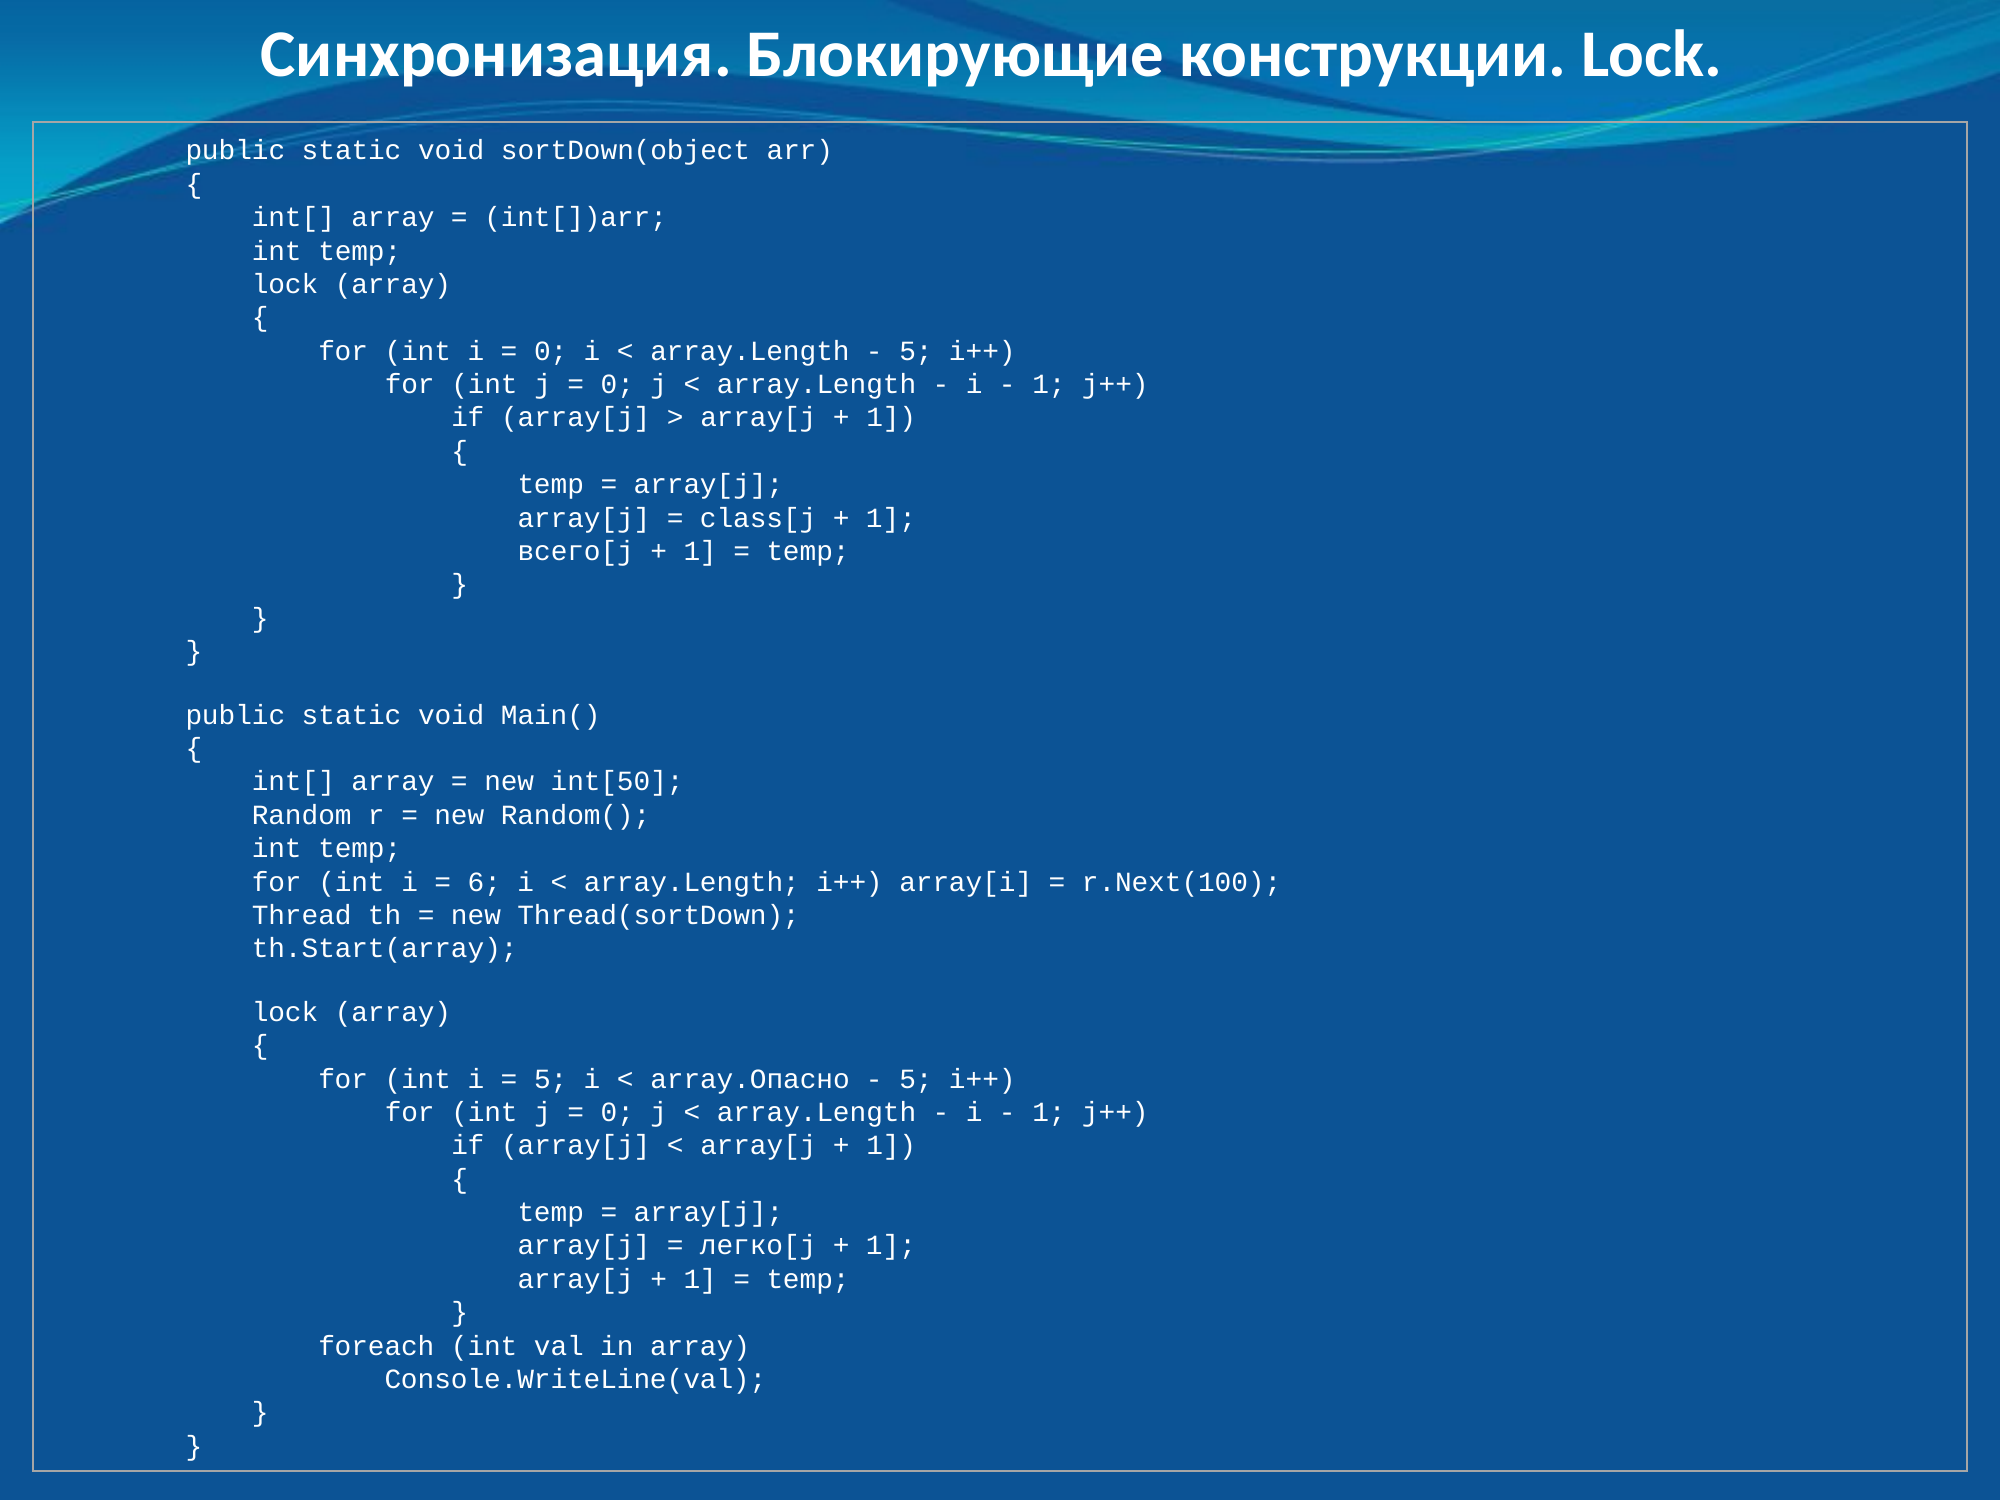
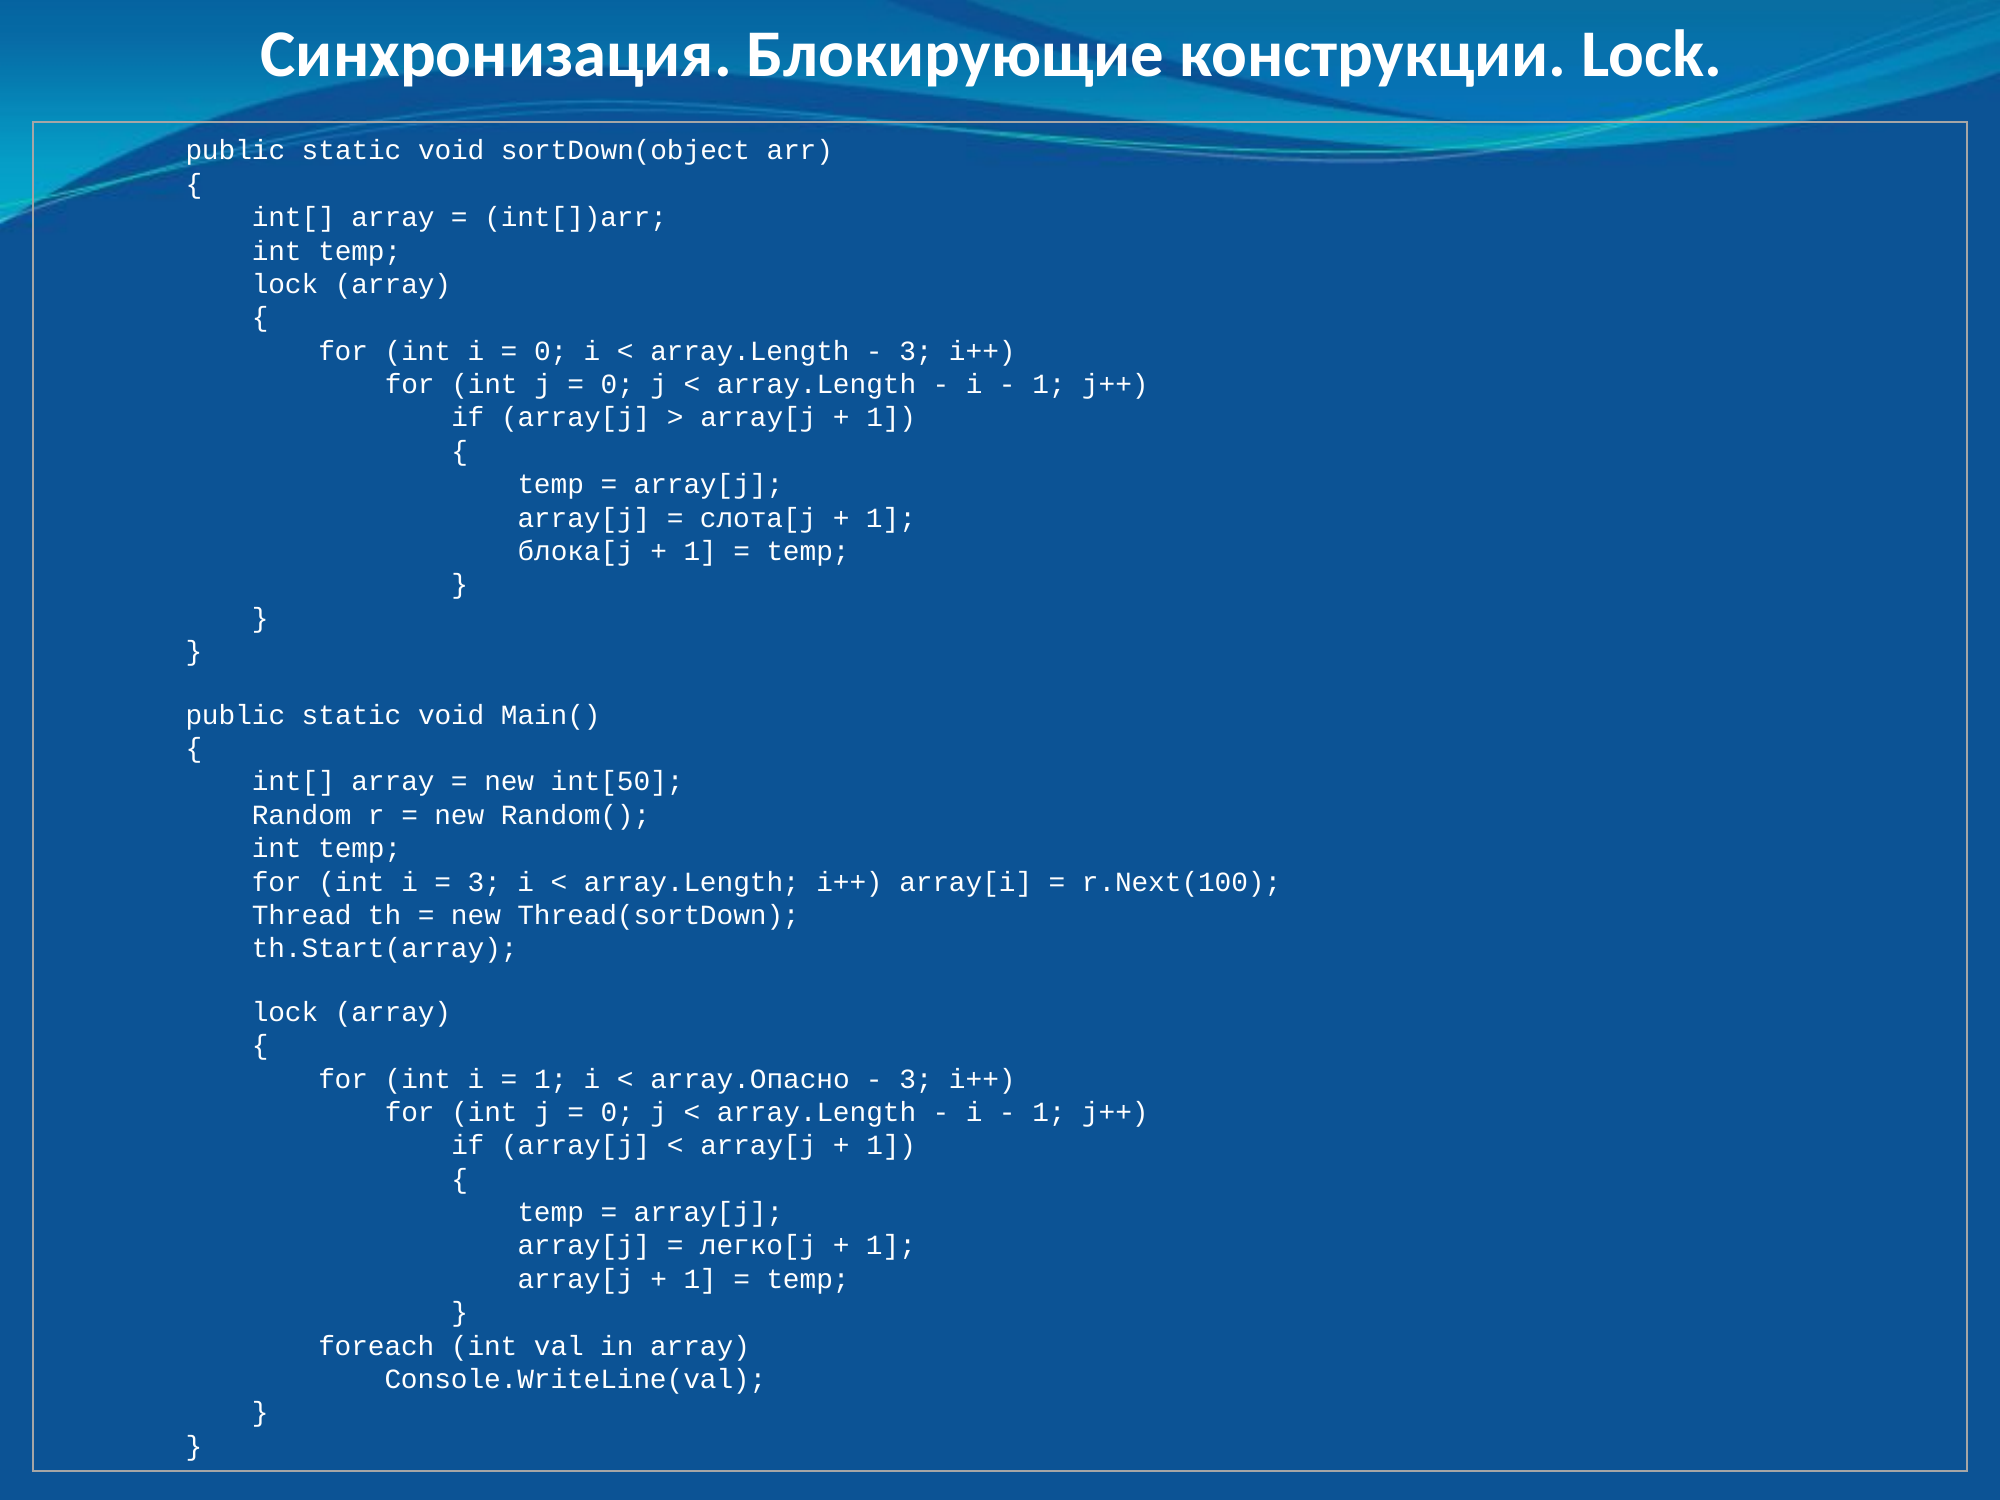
5: 5 -> 3 (916, 351)
class[j: class[j -> слота[j (758, 518)
всего[j: всего[j -> блока[j (576, 551)
6: 6 -> 3 (484, 882)
5: 5 -> 1 (551, 1079)
5: 5 -> 3 (916, 1079)
